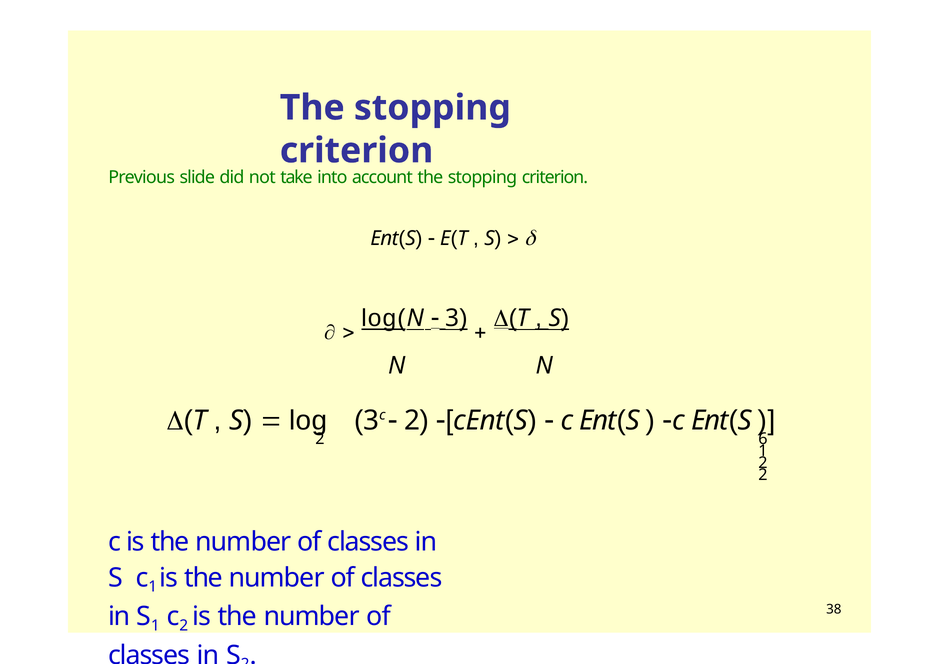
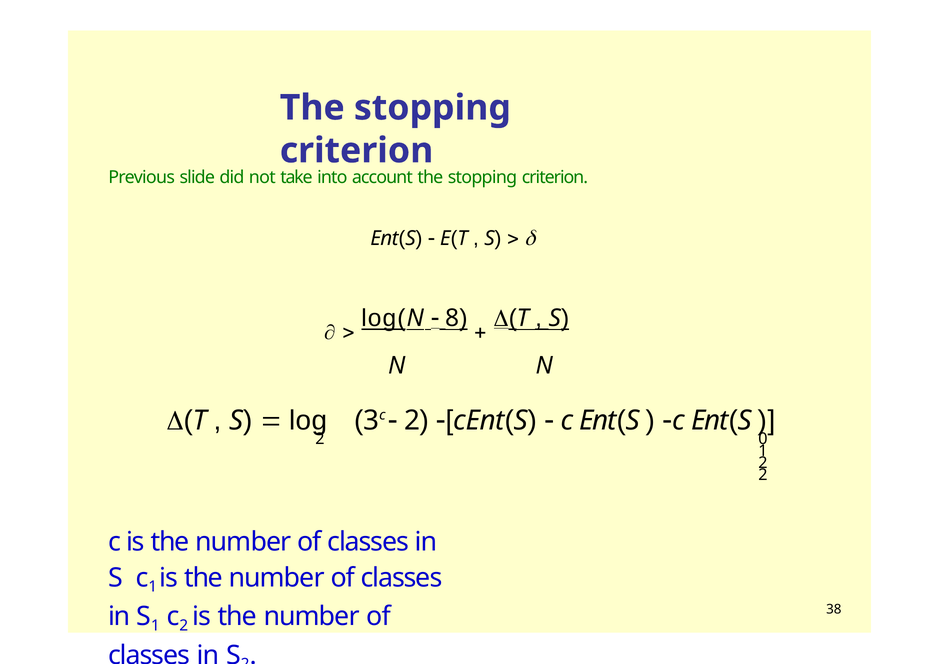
3: 3 -> 8 (452, 318)
6: 6 -> 0 (763, 439)
